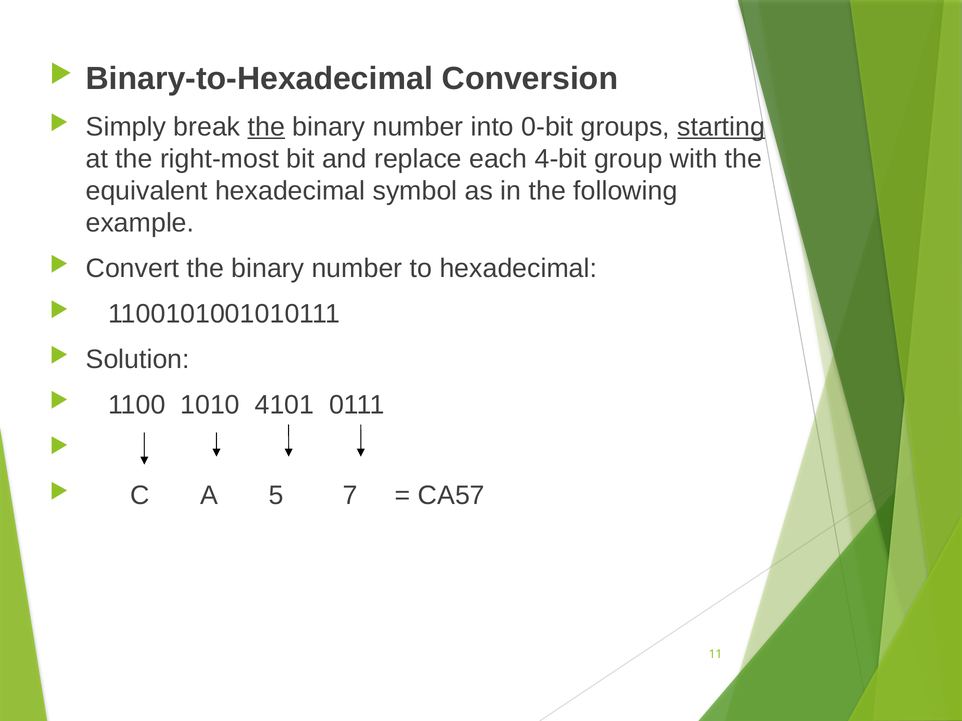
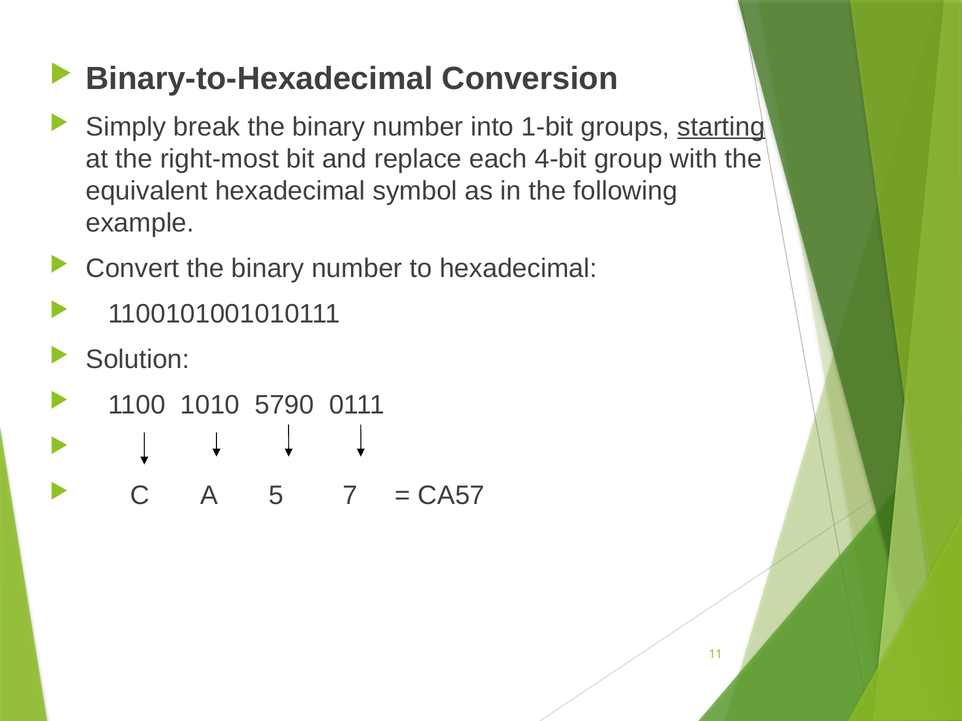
the underline: present -> none (266, 127)
0-bit: 0-bit -> 1-bit (547, 127)
4101: 4101 -> 5790 (284, 405)
